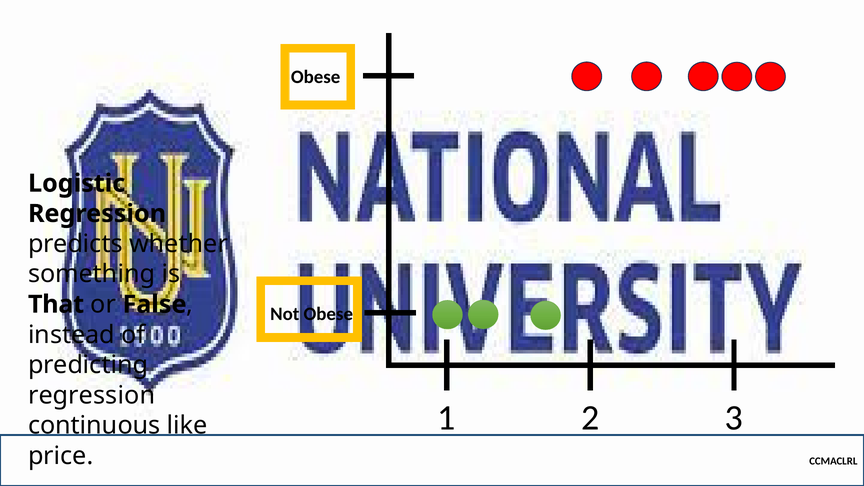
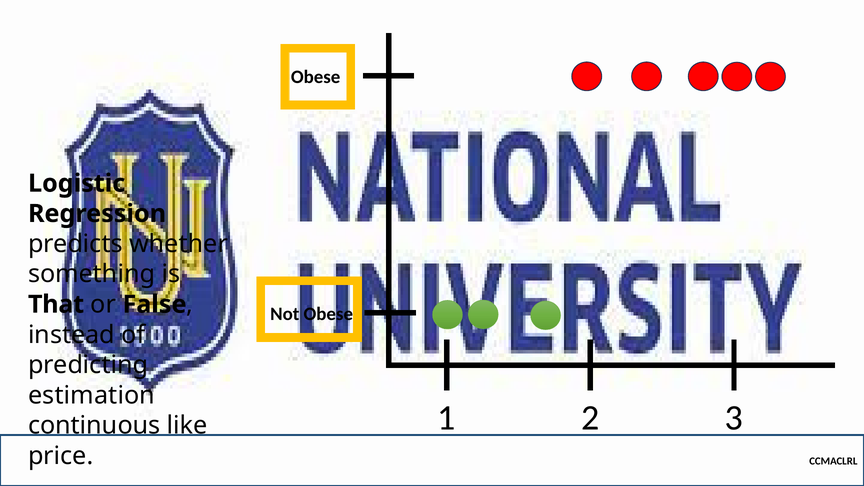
regression: regression -> estimation (92, 395)
